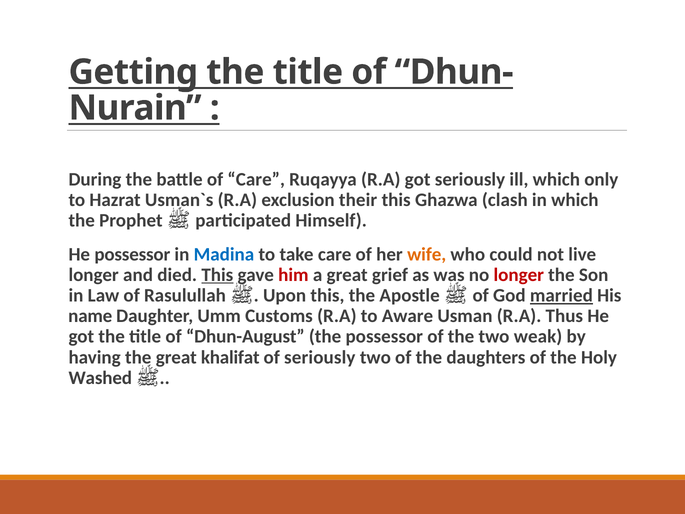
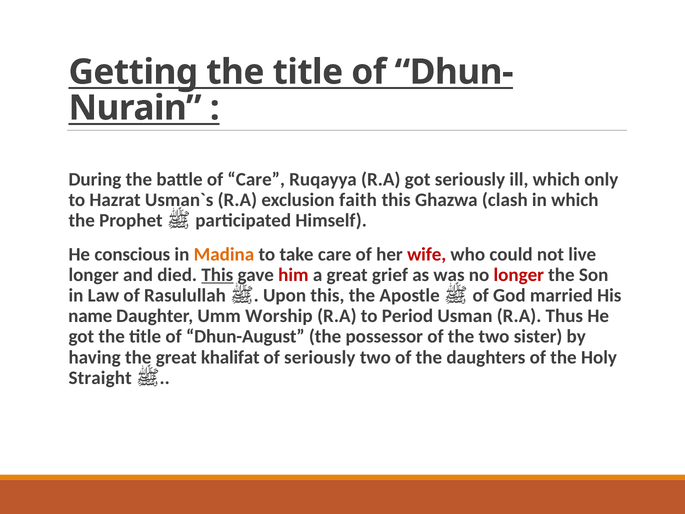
their: their -> faith (358, 200)
He possessor: possessor -> conscious (132, 254)
Madina colour: blue -> orange (224, 254)
wife colour: orange -> red (427, 254)
married underline: present -> none (561, 295)
Customs: Customs -> Worship (279, 316)
Aware: Aware -> Period (407, 316)
weak: weak -> sister (538, 337)
Washed: Washed -> Straight (100, 378)
